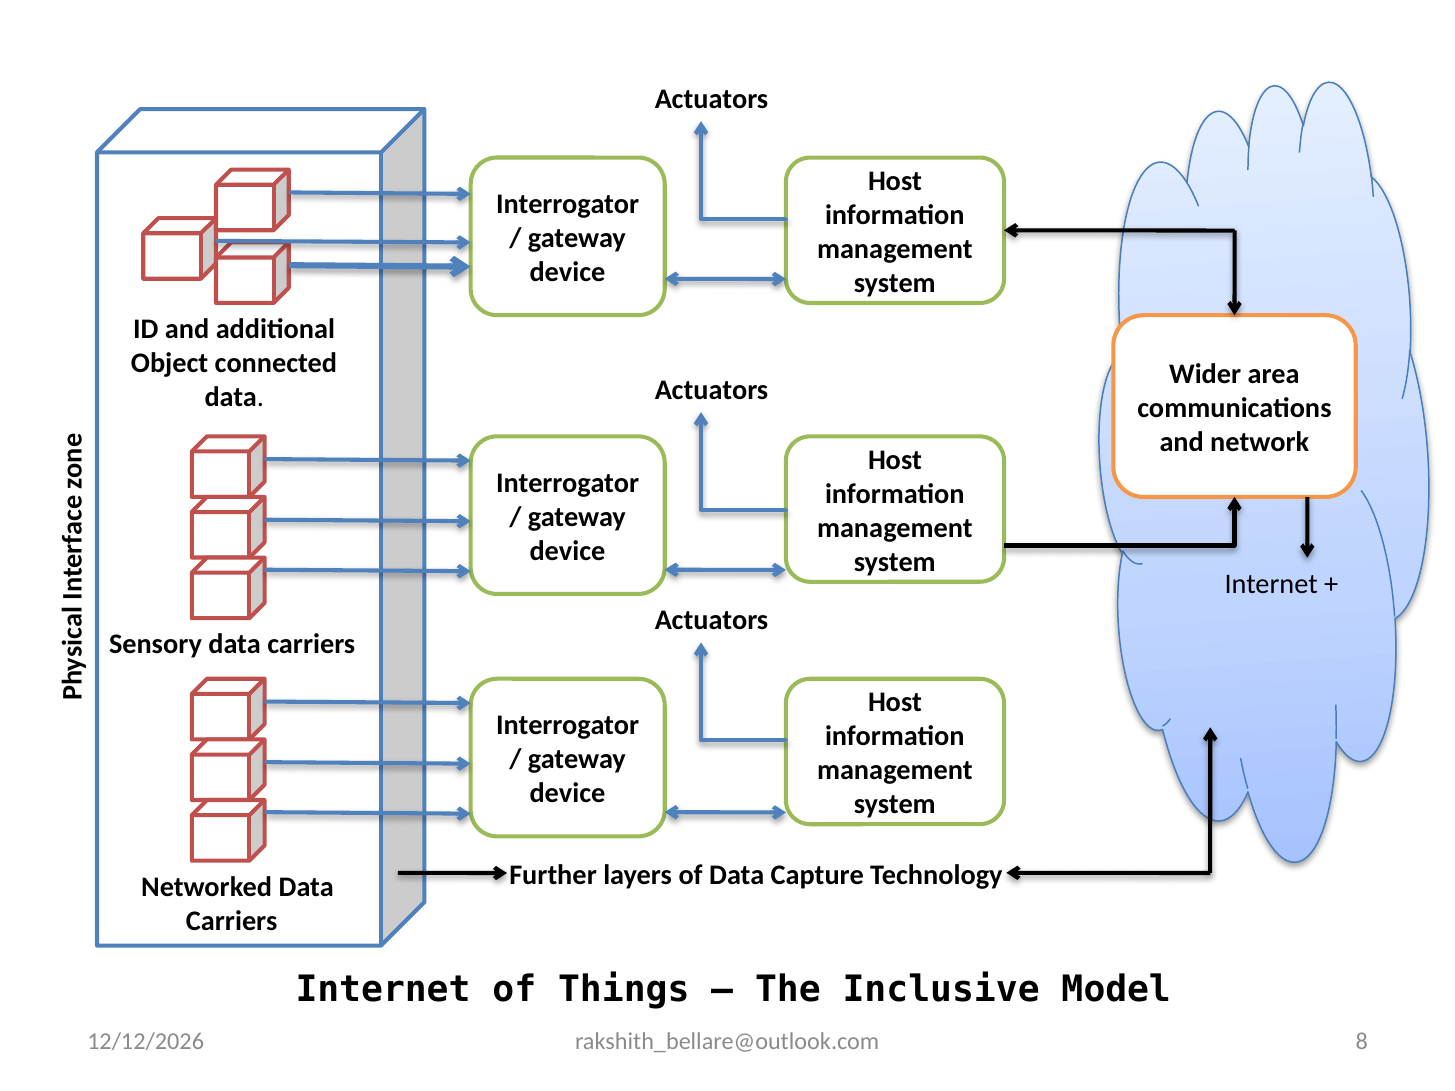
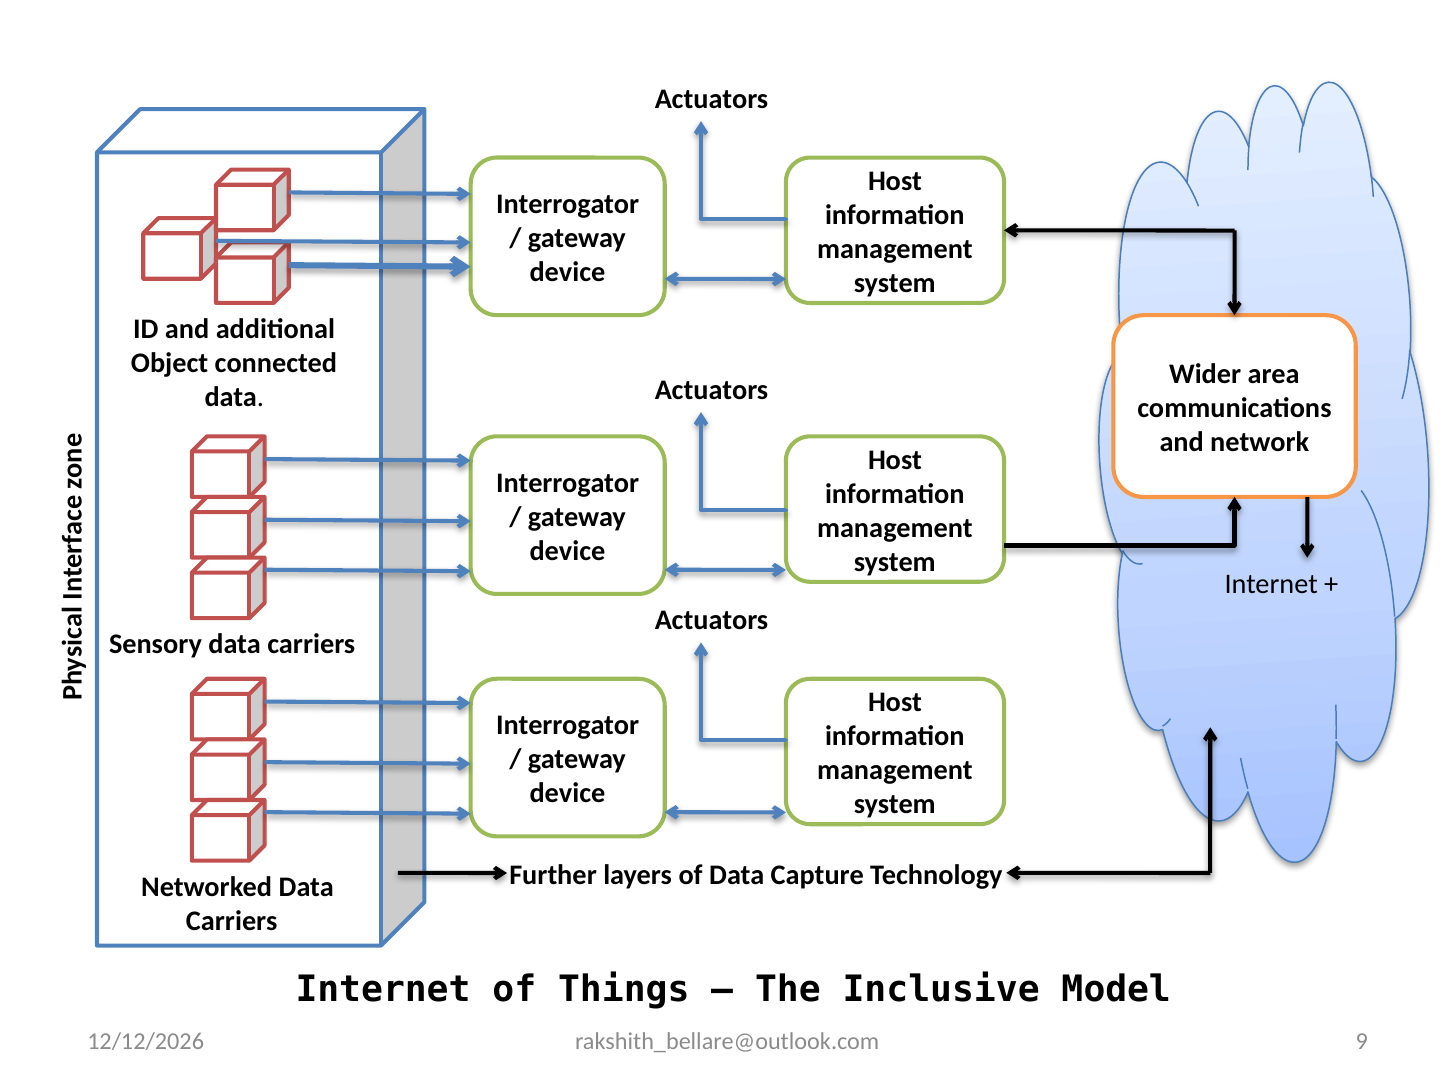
8: 8 -> 9 (1362, 1042)
